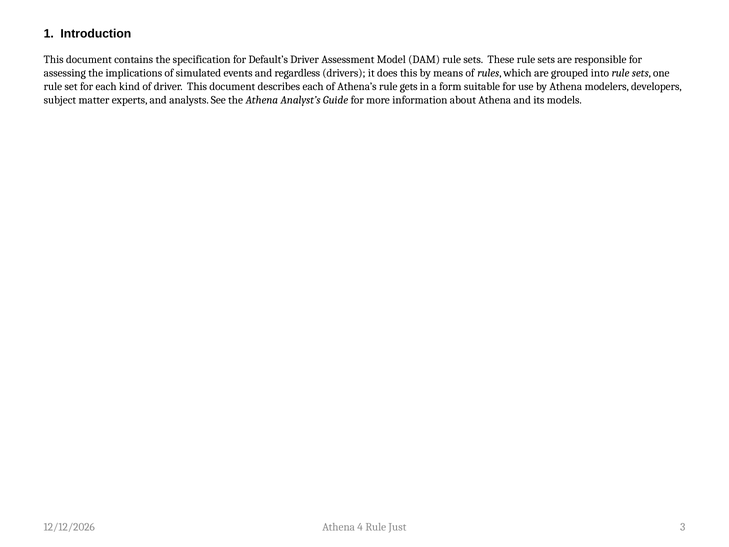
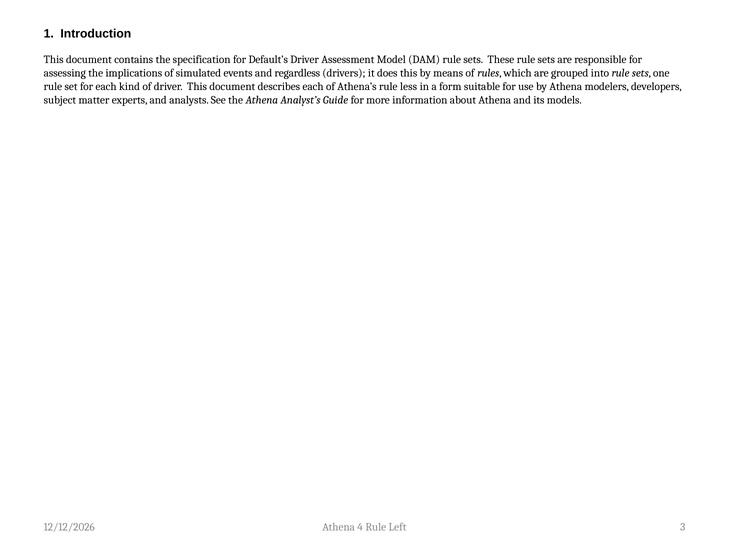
gets: gets -> less (409, 86)
Just: Just -> Left (397, 527)
